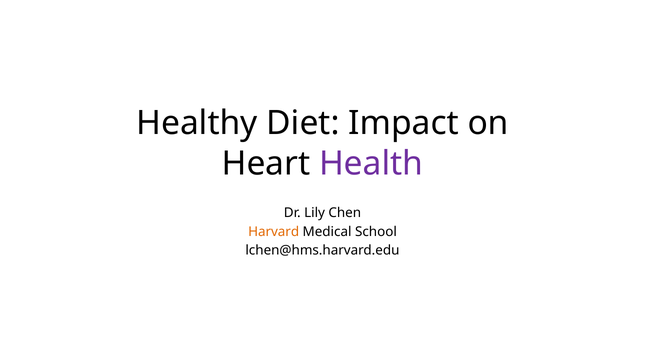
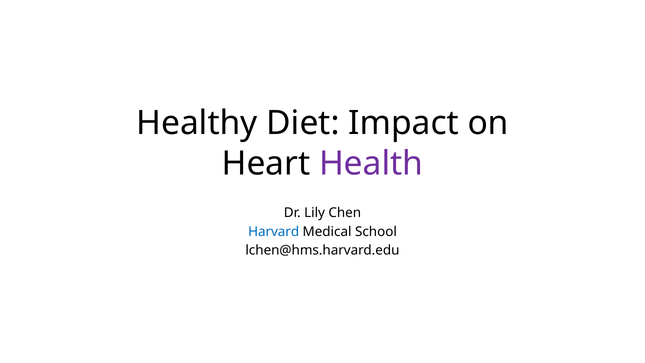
Harvard colour: orange -> blue (274, 232)
